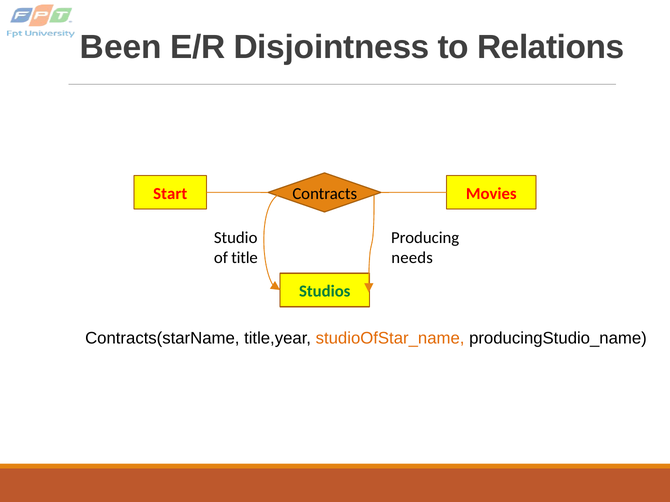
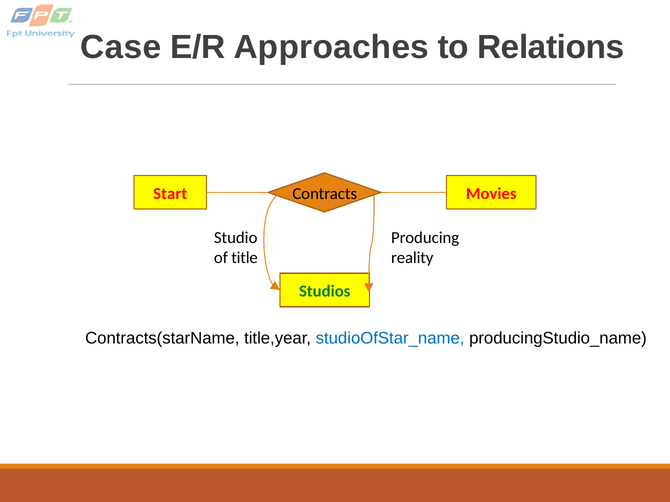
Been: Been -> Case (121, 47)
Disjointness: Disjointness -> Approaches (331, 47)
needs: needs -> reality (412, 258)
studioOfStar_name colour: orange -> blue (390, 338)
